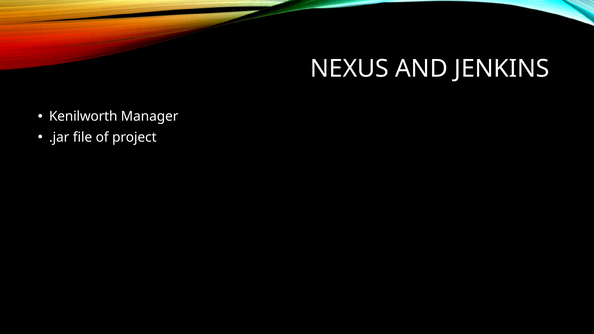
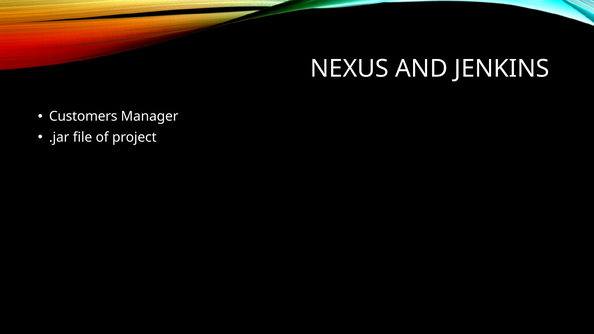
Kenilworth: Kenilworth -> Customers (83, 116)
